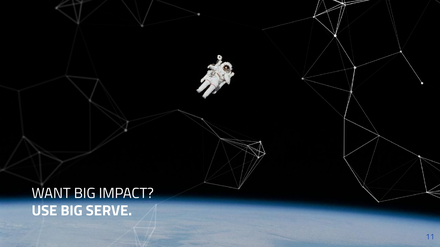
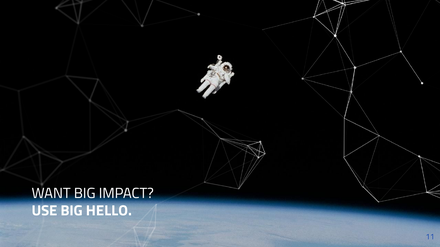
SERVE: SERVE -> HELLO (109, 211)
